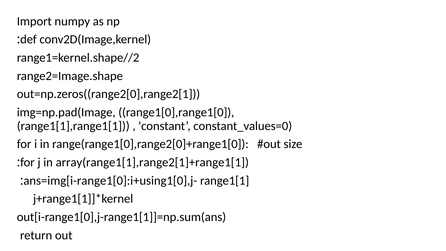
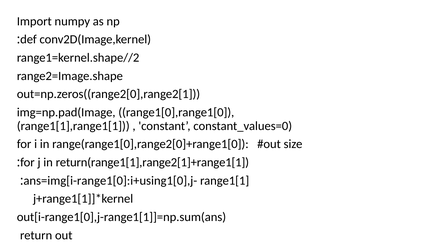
array(range1[1],range2[1]+range1[1: array(range1[1],range2[1]+range1[1 -> return(range1[1],range2[1]+range1[1 (152, 162)
